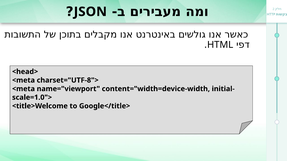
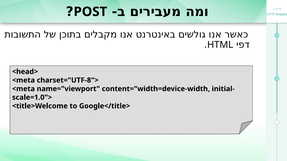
JSON: JSON -> POST (90, 12)
